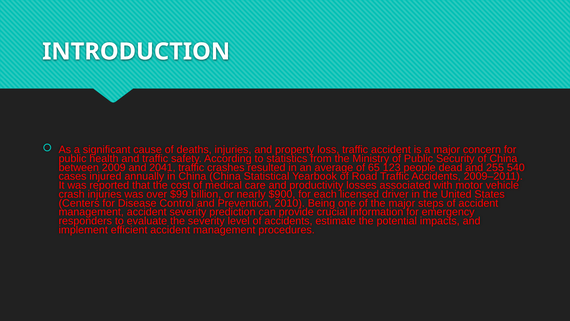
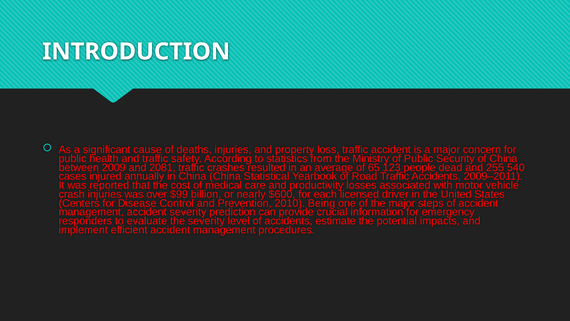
2041: 2041 -> 2081 (162, 167)
$900: $900 -> $600 (282, 194)
